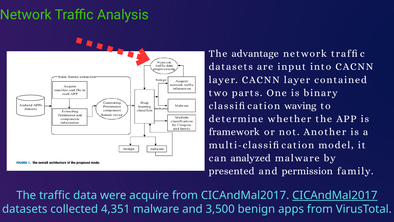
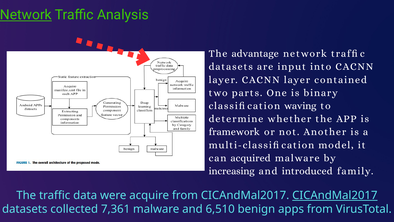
Network underline: none -> present (26, 15)
analyzed: analyzed -> acquired (251, 158)
presented: presented -> increasing (232, 171)
permission: permission -> introduced (307, 171)
4,351: 4,351 -> 7,361 (116, 209)
3,500: 3,500 -> 6,510 (220, 209)
